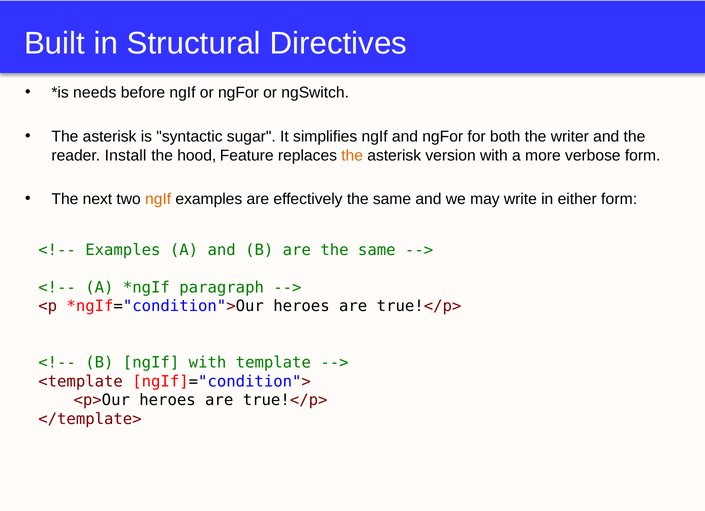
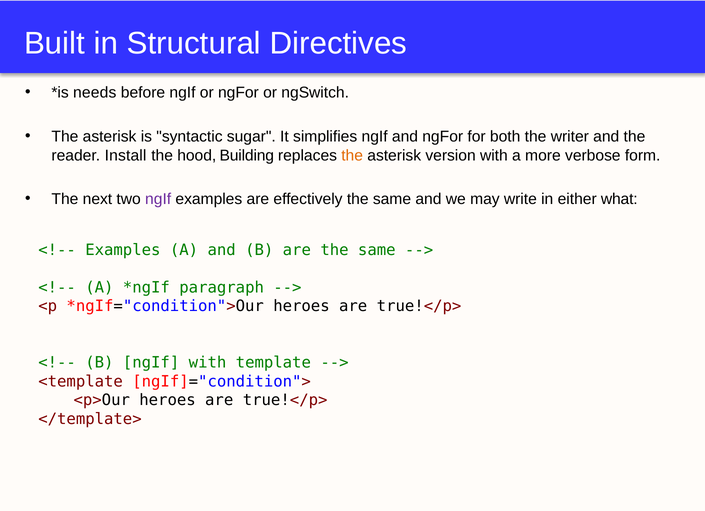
Feature: Feature -> Building (247, 155)
ngIf colour: orange -> purple (158, 199)
either form: form -> what (619, 199)
